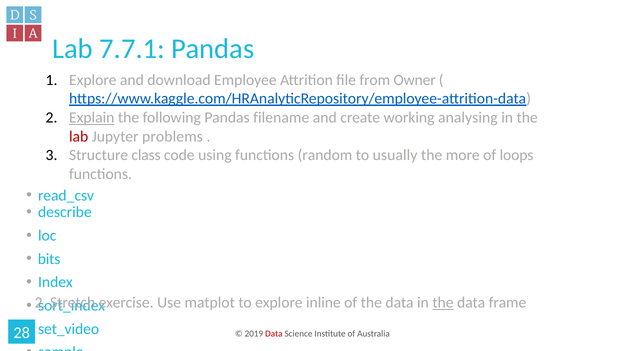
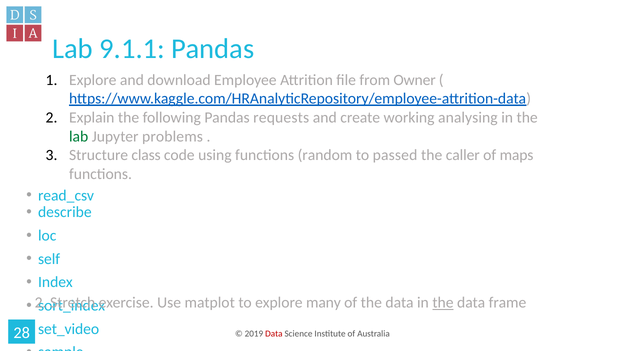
7.7.1: 7.7.1 -> 9.1.1 (132, 49)
Explain underline: present -> none (92, 118)
filename: filename -> requests (281, 118)
lab colour: red -> green (79, 137)
usually: usually -> passed (395, 155)
more: more -> caller (463, 155)
loops: loops -> maps (517, 155)
bits: bits -> self (49, 259)
inline: inline -> many (323, 303)
